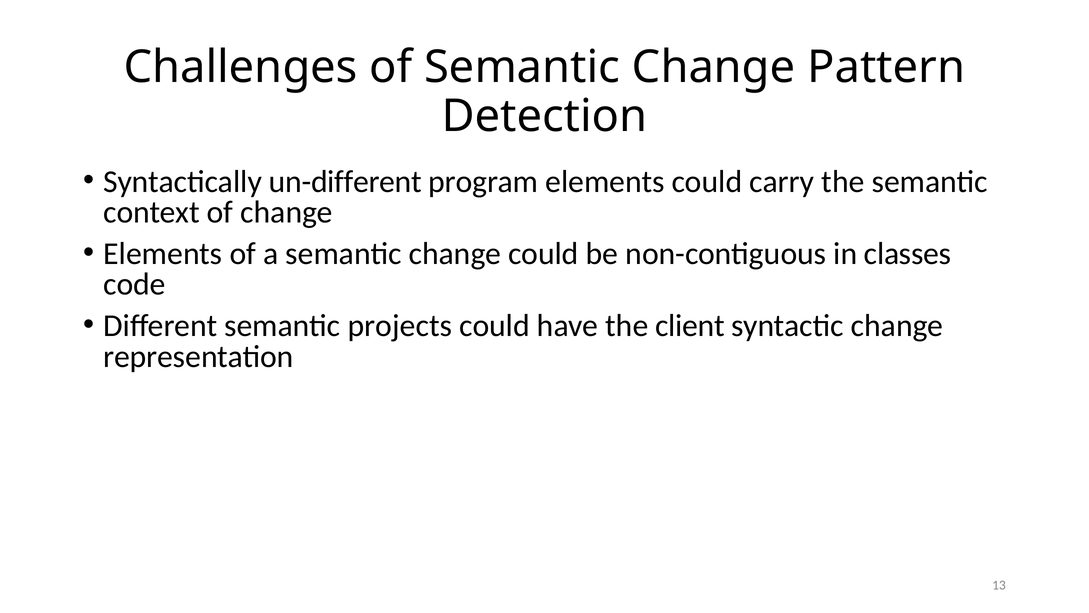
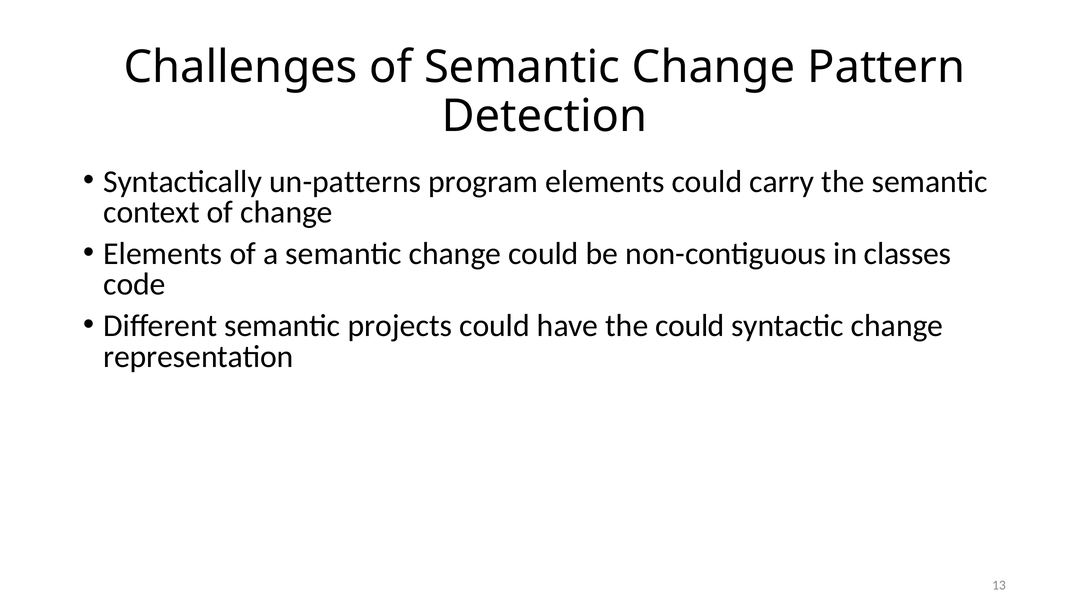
un-different: un-different -> un-patterns (345, 181)
the client: client -> could (690, 325)
